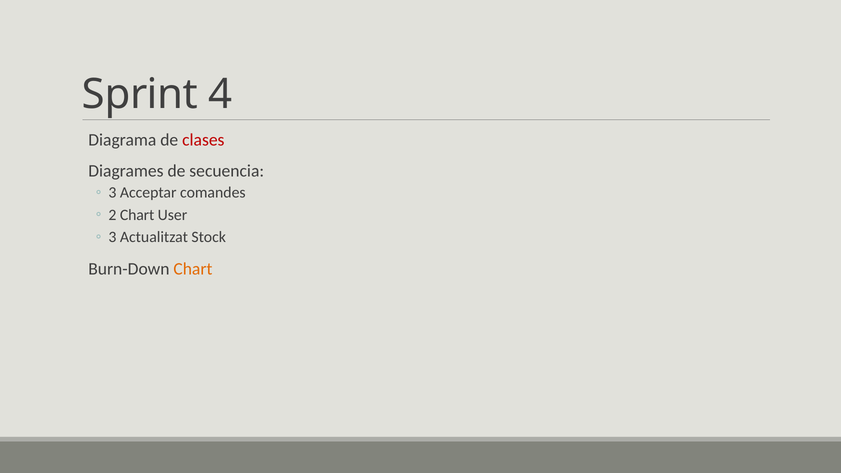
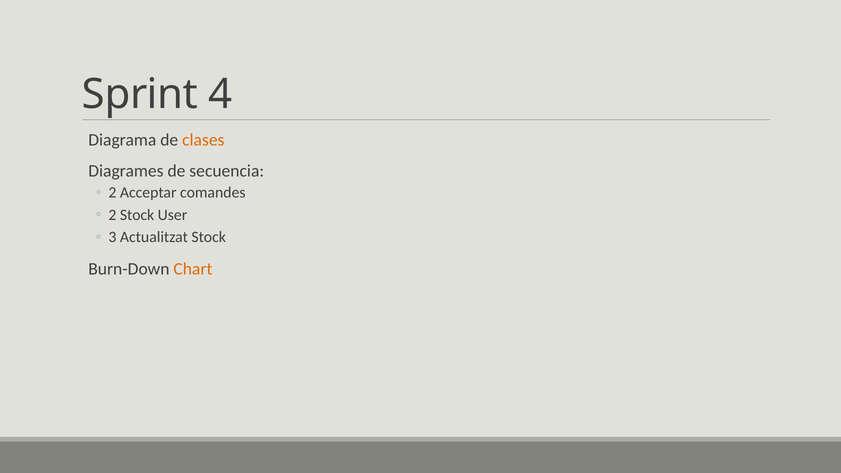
clases colour: red -> orange (203, 140)
3: 3 -> 2 (112, 193)
2 Chart: Chart -> Stock (137, 215)
